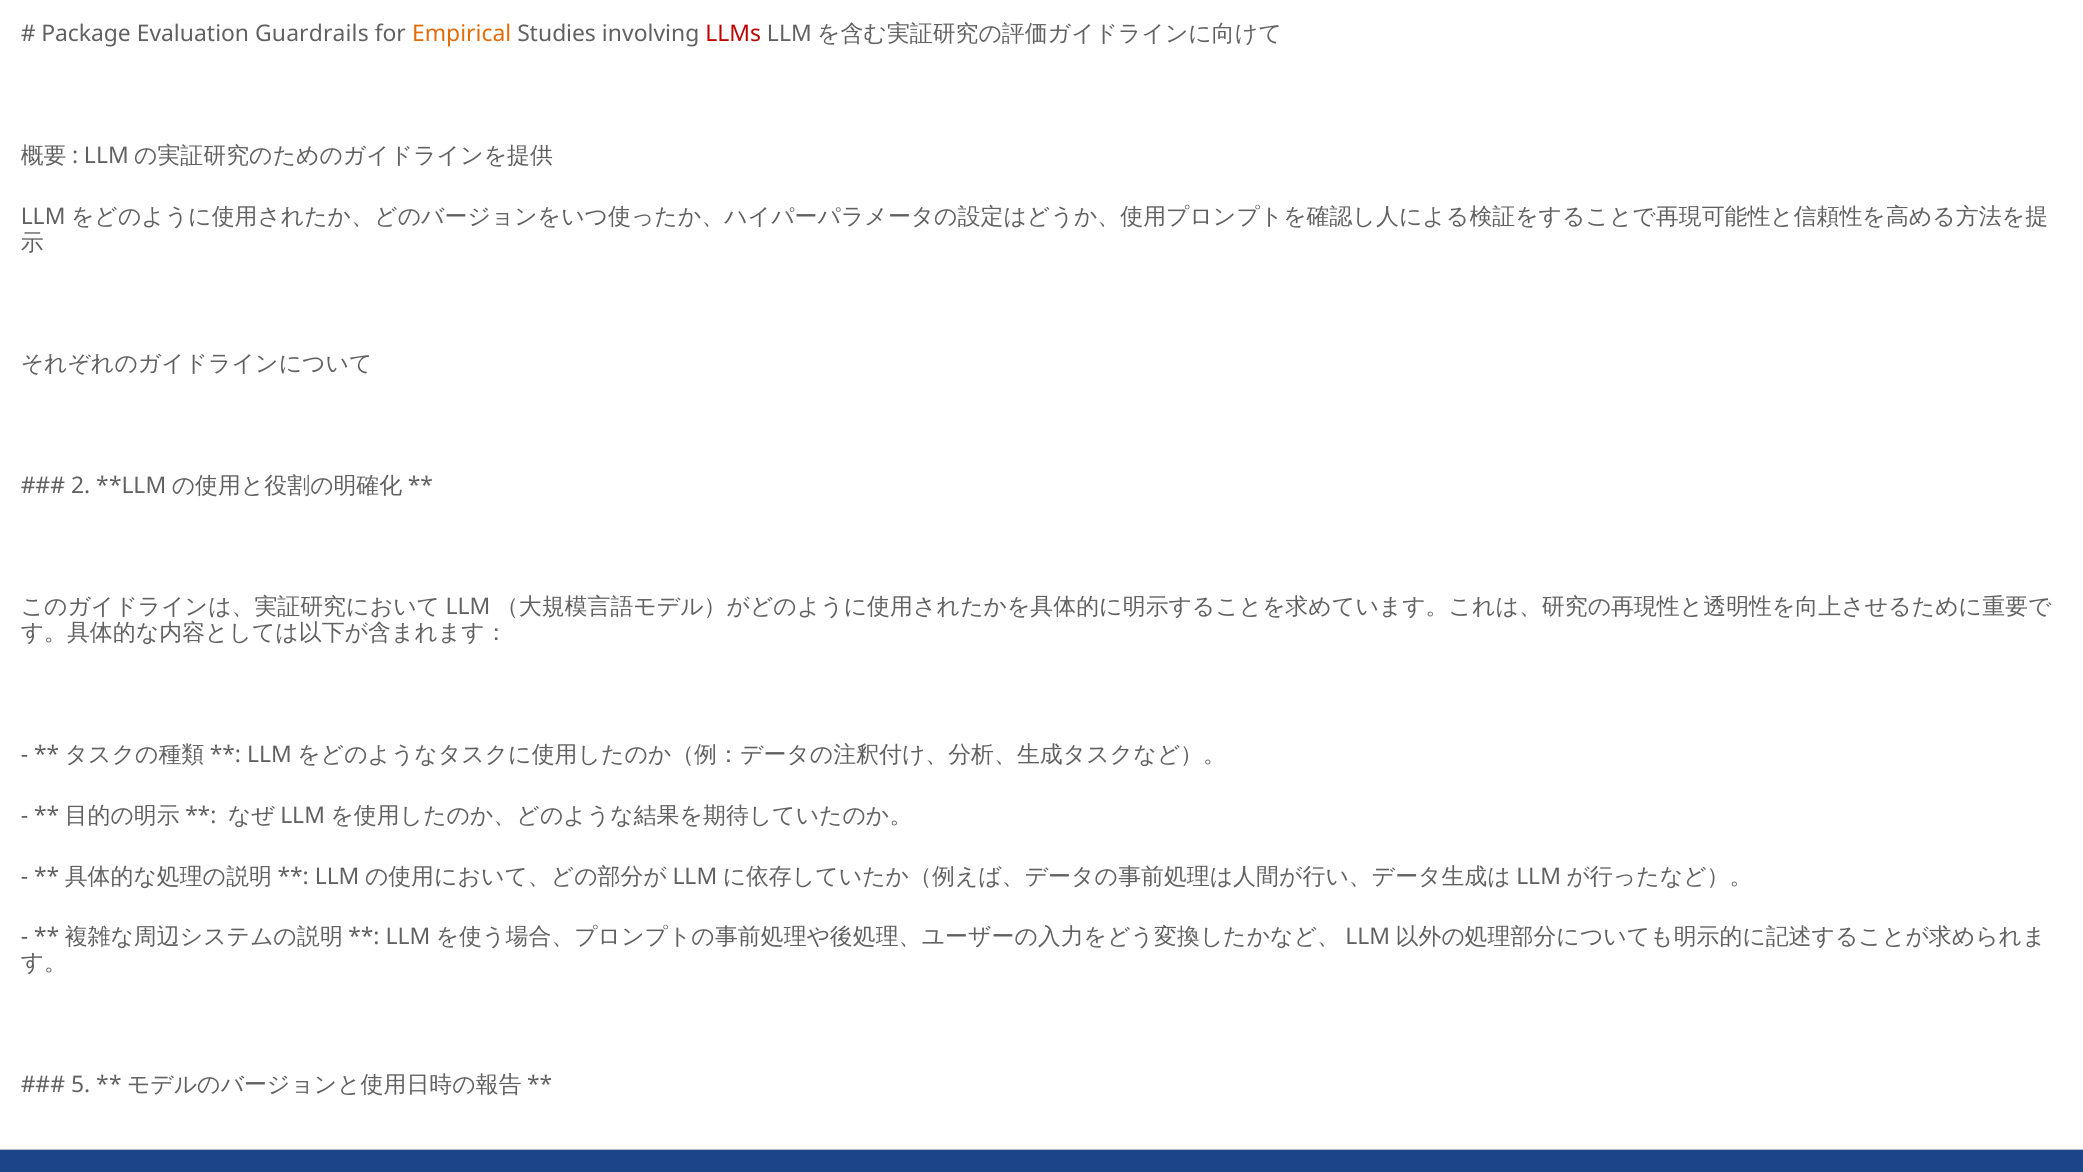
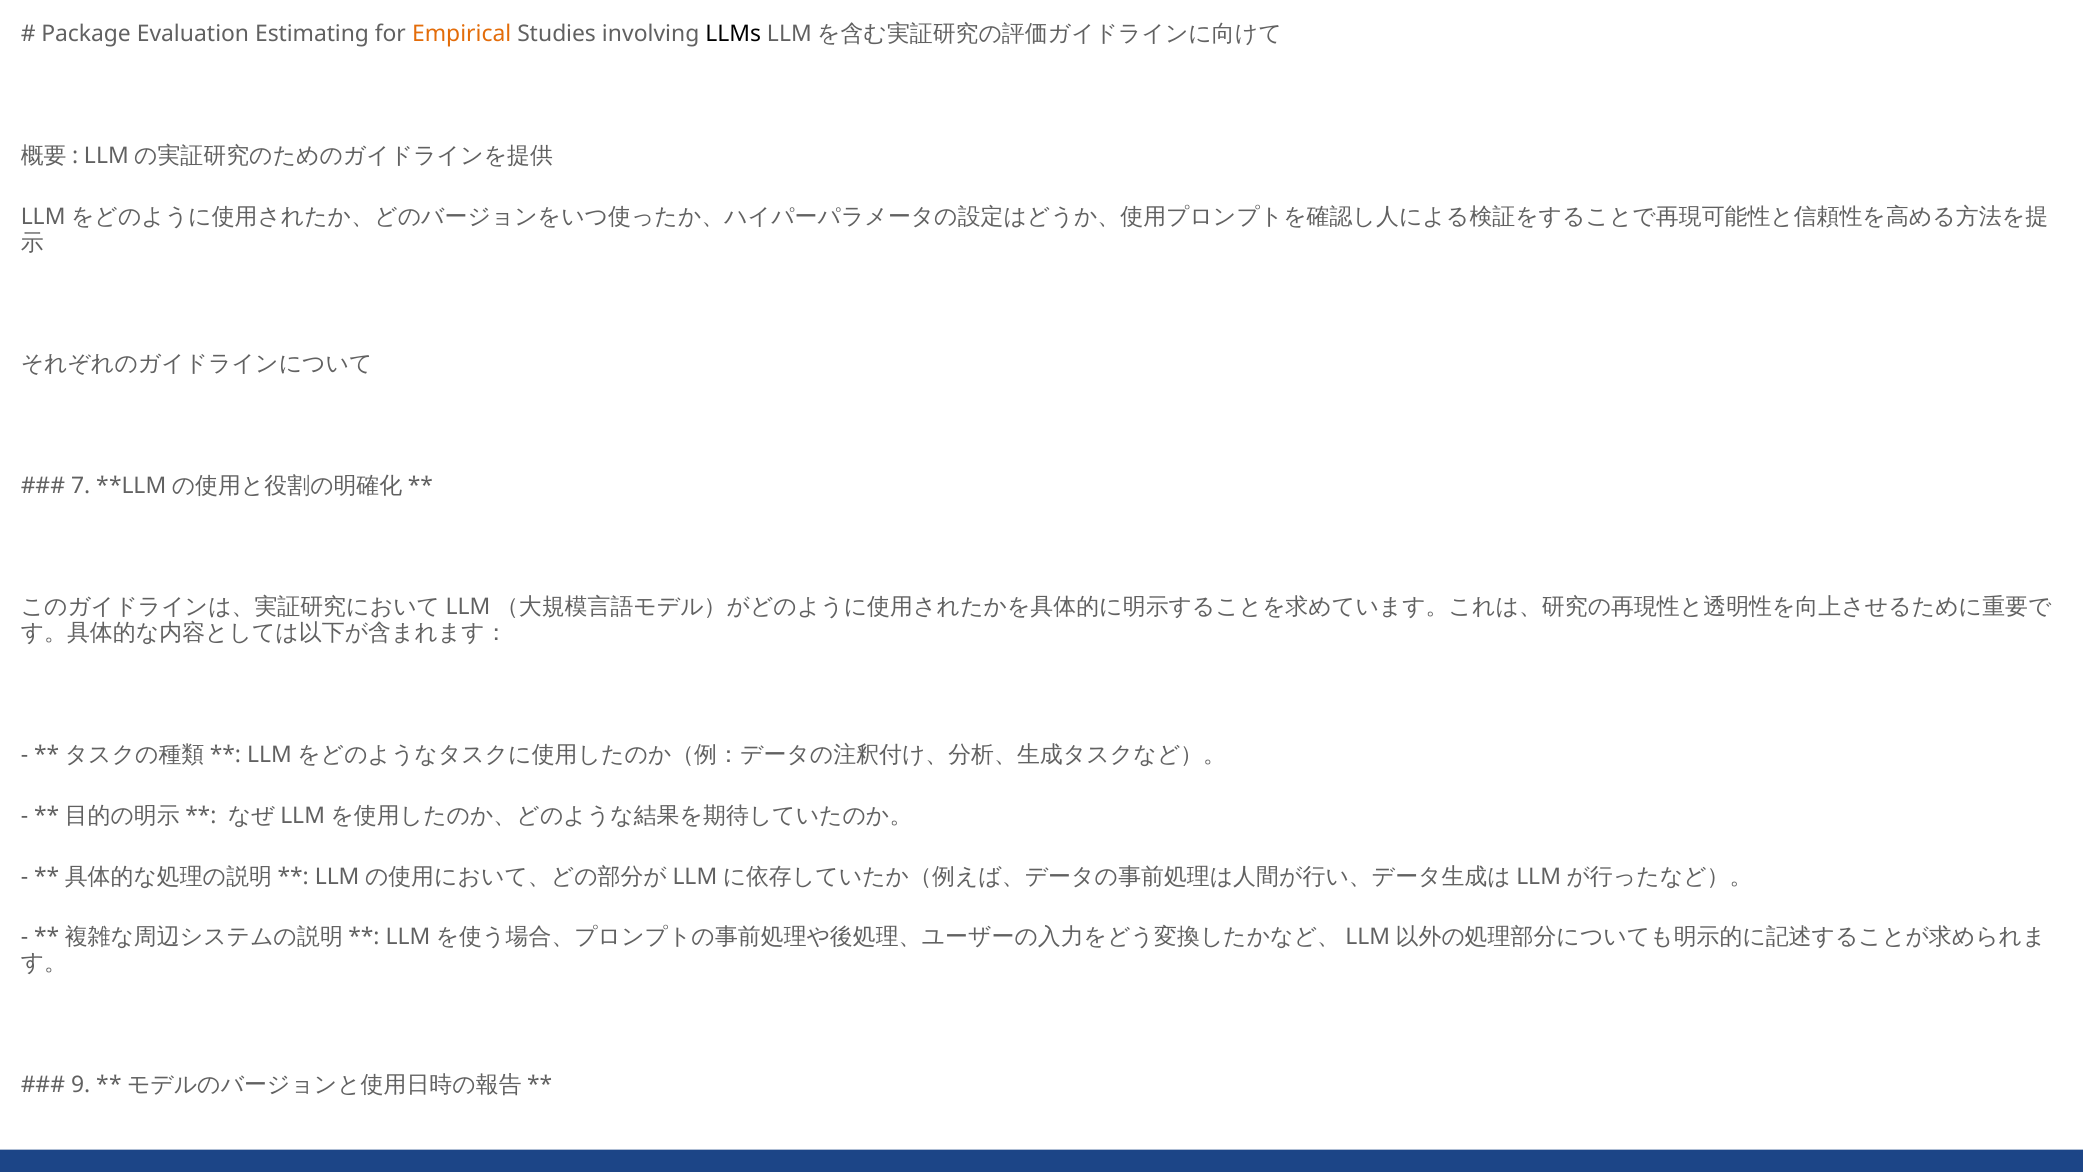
Guardrails: Guardrails -> Estimating (312, 34)
LLMs colour: red -> black (733, 34)
2: 2 -> 7 (81, 486)
5: 5 -> 9 (81, 1085)
